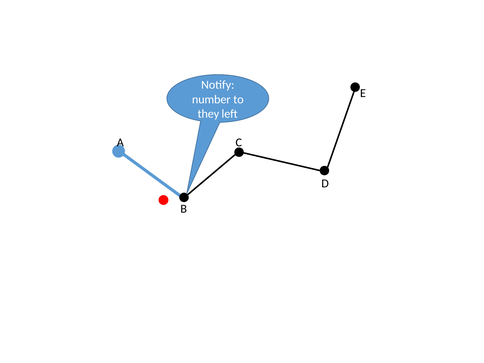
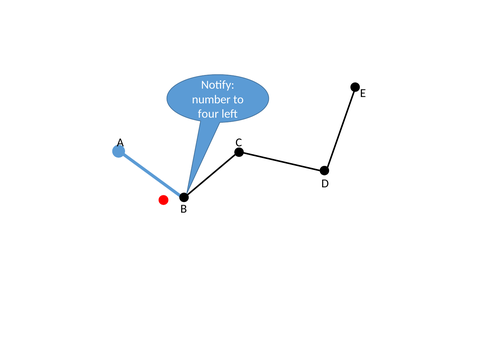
they: they -> four (208, 114)
